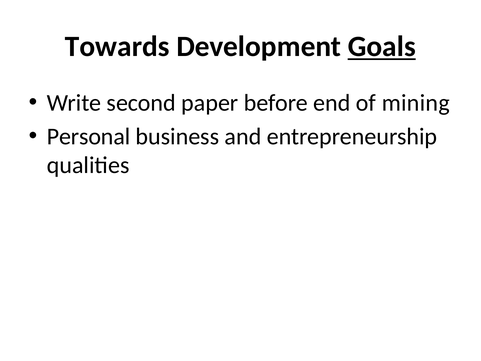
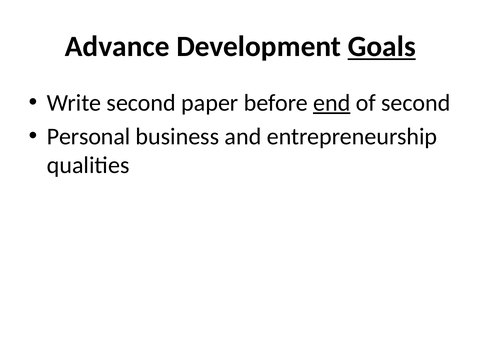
Towards: Towards -> Advance (117, 47)
end underline: none -> present (332, 103)
of mining: mining -> second (416, 103)
